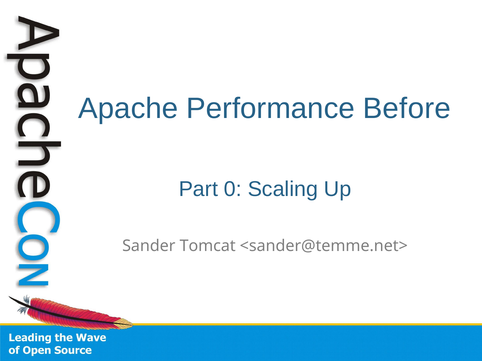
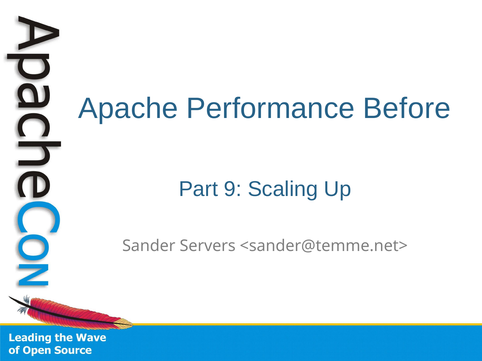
0: 0 -> 9 (233, 189)
Tomcat: Tomcat -> Servers (208, 246)
